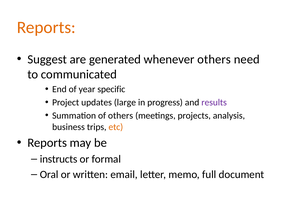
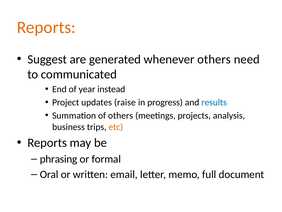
specific: specific -> instead (111, 89)
large: large -> raise (125, 102)
results colour: purple -> blue (214, 102)
instructs: instructs -> phrasing (59, 159)
